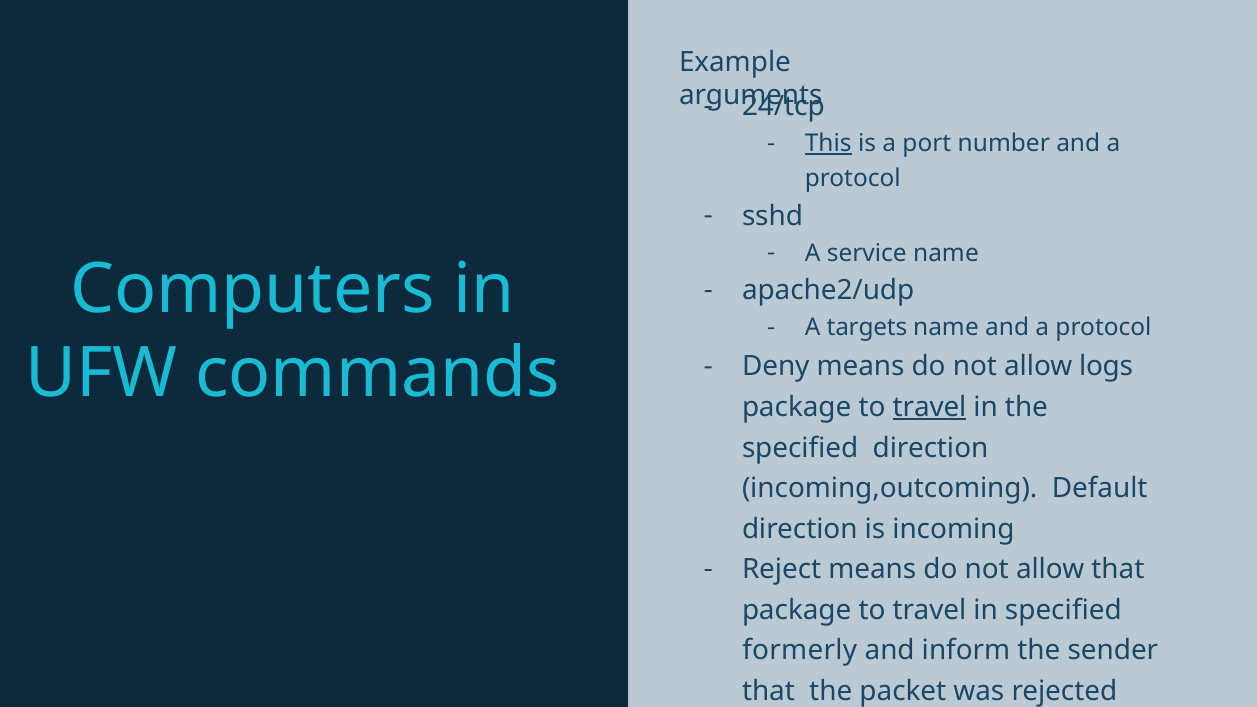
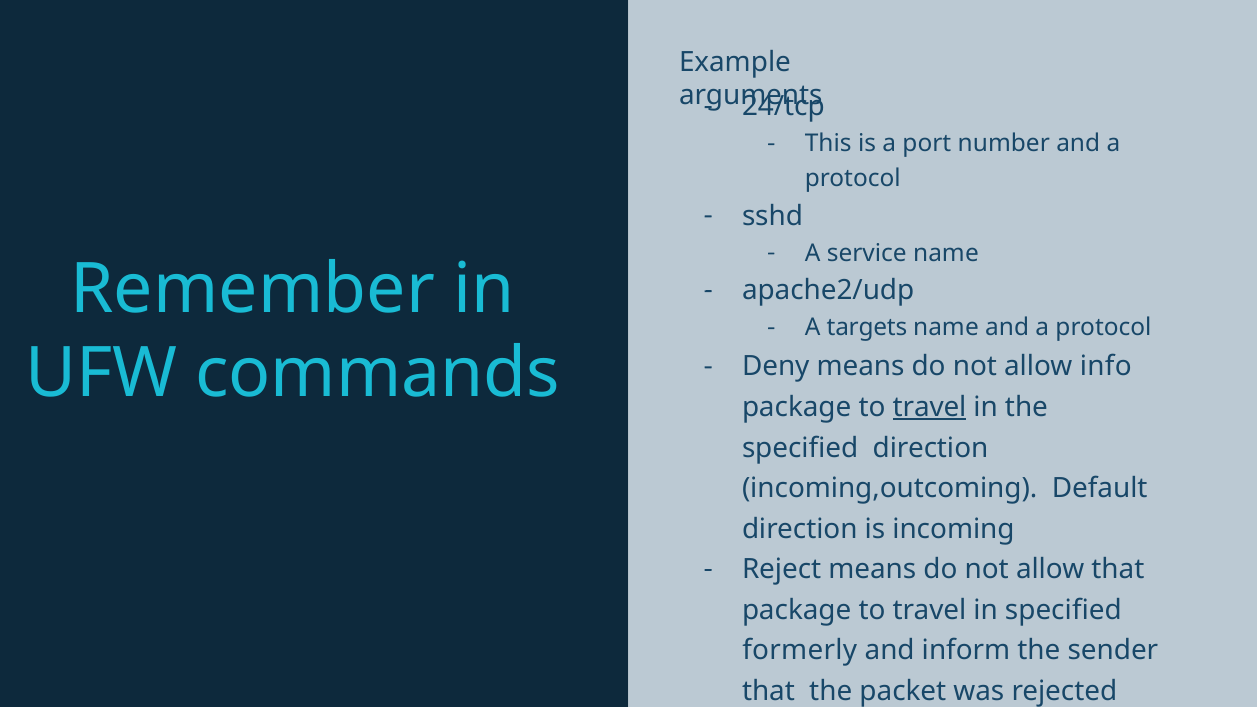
This underline: present -> none (828, 144)
Computers: Computers -> Remember (252, 289)
logs: logs -> info (1106, 367)
